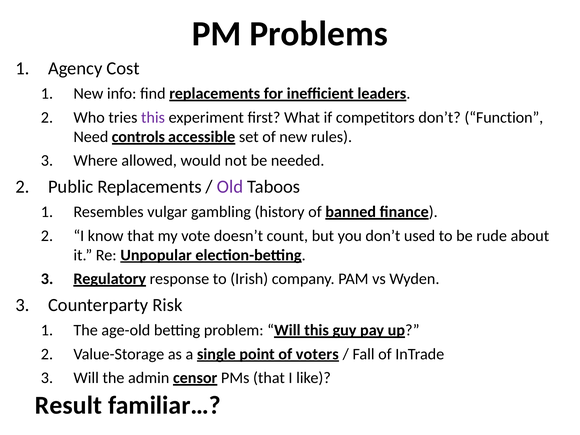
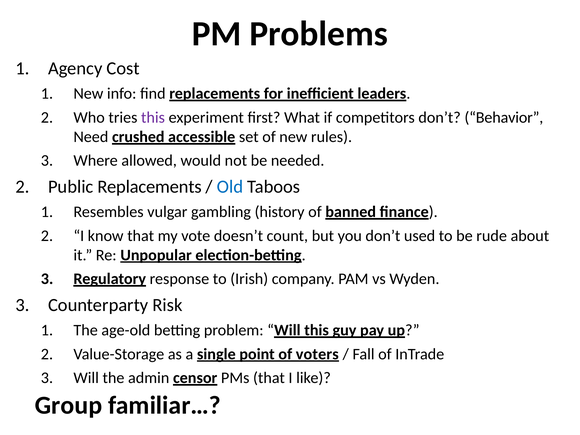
Function: Function -> Behavior (504, 117)
controls: controls -> crushed (138, 137)
Old colour: purple -> blue (230, 187)
Result: Result -> Group (69, 405)
